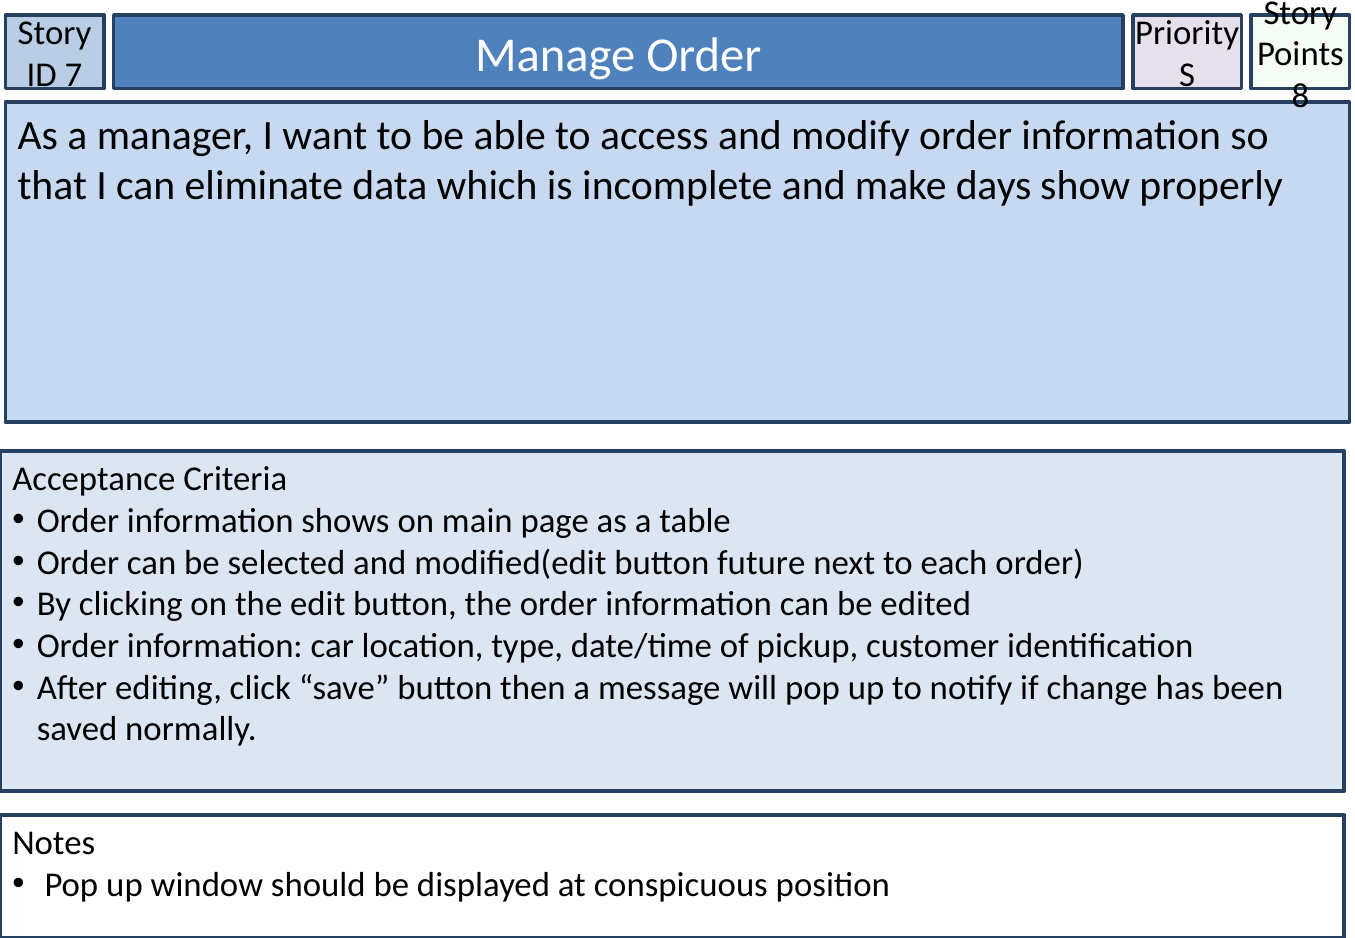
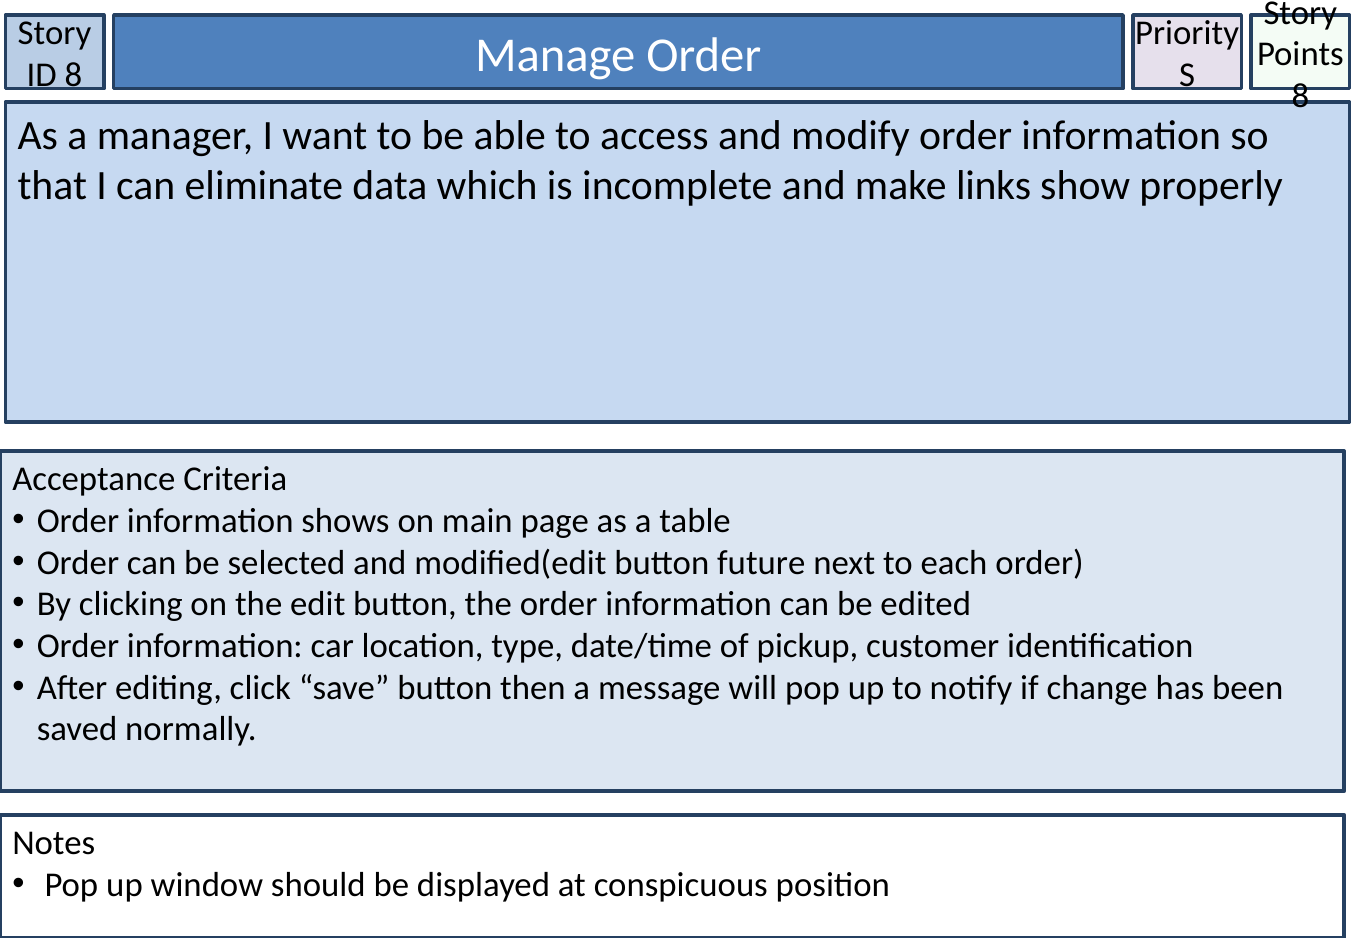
ID 7: 7 -> 8 (73, 75)
days: days -> links (994, 186)
